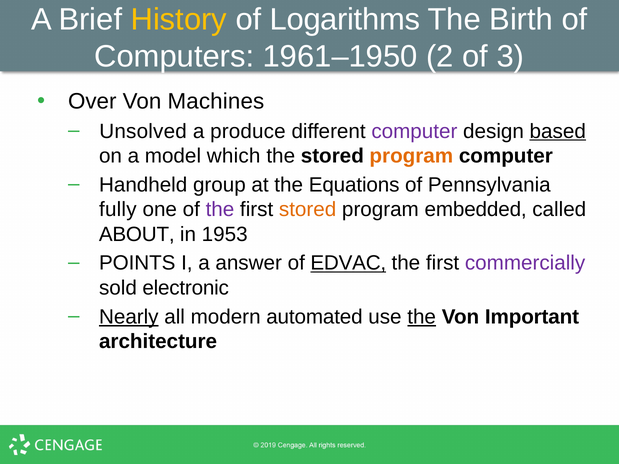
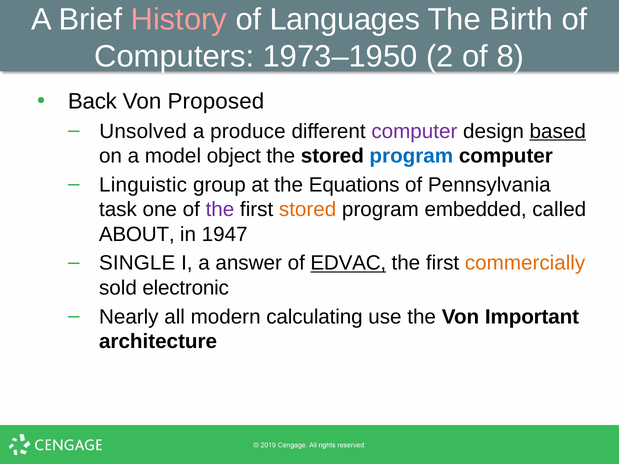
History colour: yellow -> pink (179, 19)
Logarithms: Logarithms -> Languages (345, 19)
1961–1950: 1961–1950 -> 1973–1950 (340, 57)
3: 3 -> 8 (510, 57)
Over: Over -> Back (92, 101)
Machines: Machines -> Proposed (216, 101)
which: which -> object (234, 156)
program colour: orange -> blue (411, 156)
Handheld: Handheld -> Linguistic (143, 185)
fully: fully -> task (118, 210)
1953: 1953 -> 1947 (225, 234)
POINTS: POINTS -> SINGLE (137, 263)
commercially colour: purple -> orange (525, 263)
Nearly underline: present -> none (129, 317)
automated: automated -> calculating (314, 317)
the underline: present -> none (422, 317)
